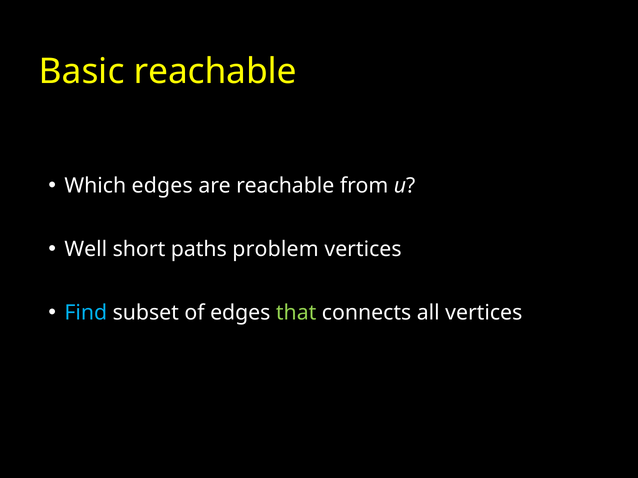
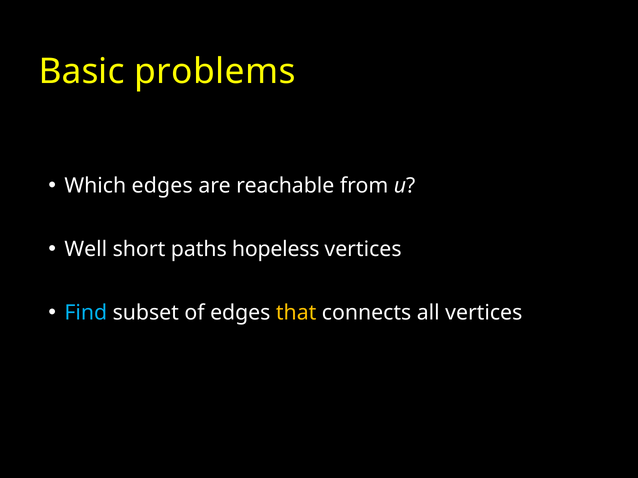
Basic reachable: reachable -> problems (215, 71)
problem: problem -> hopeless (276, 249)
that colour: light green -> yellow (296, 313)
